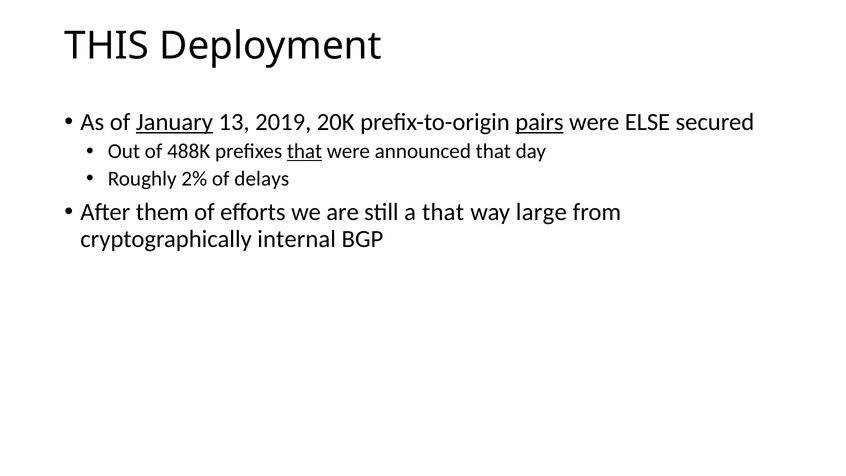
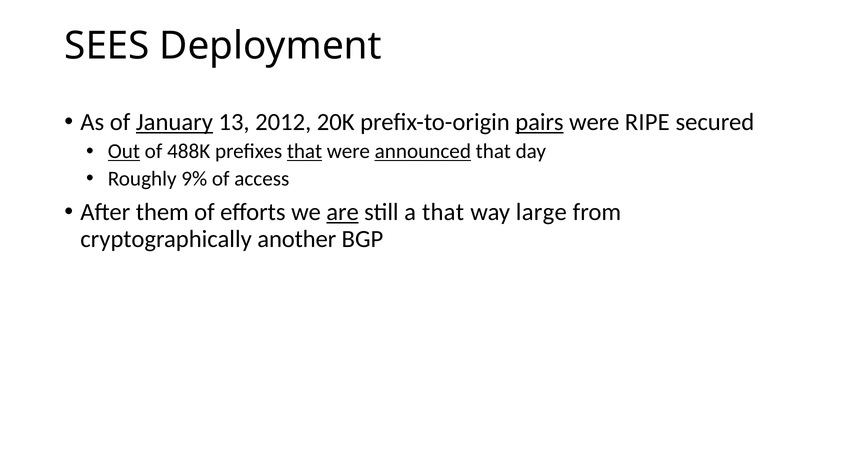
THIS: THIS -> SEES (107, 46)
2019: 2019 -> 2012 (283, 122)
ELSE: ELSE -> RIPE (647, 122)
Out underline: none -> present (124, 151)
announced underline: none -> present (423, 151)
2%: 2% -> 9% (194, 179)
delays: delays -> access (262, 179)
are underline: none -> present (343, 212)
internal: internal -> another (297, 239)
